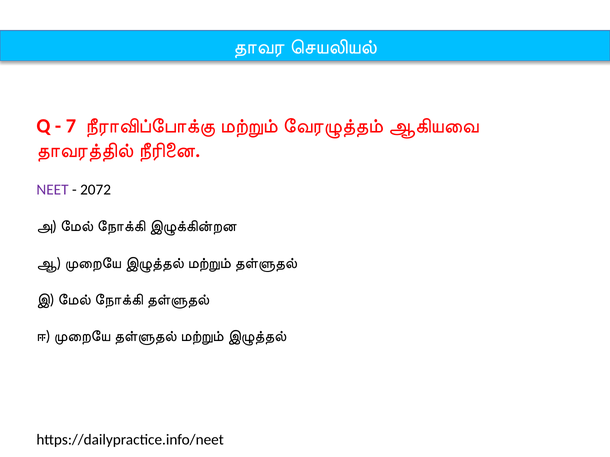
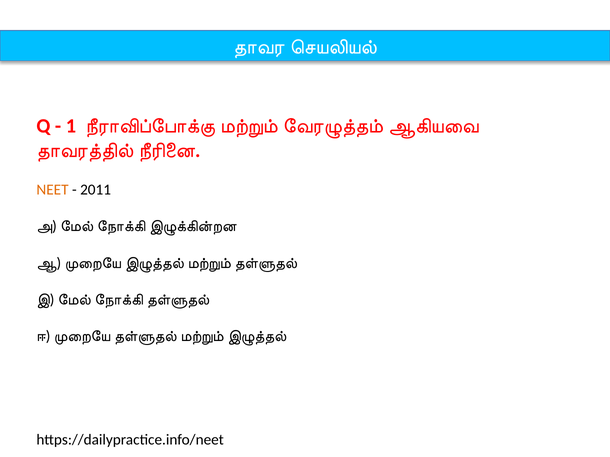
7: 7 -> 1 (71, 126)
NEET colour: purple -> orange (53, 190)
2072: 2072 -> 2011 (96, 190)
